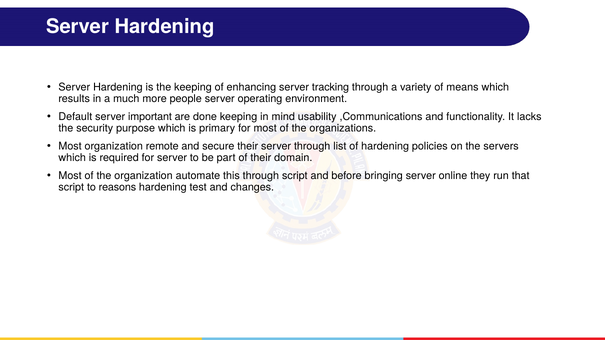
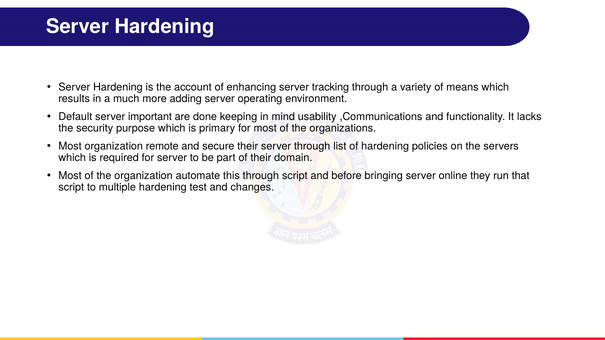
the keeping: keeping -> account (193, 87)
people: people -> adding (186, 99)
reasons: reasons -> multiple (117, 187)
